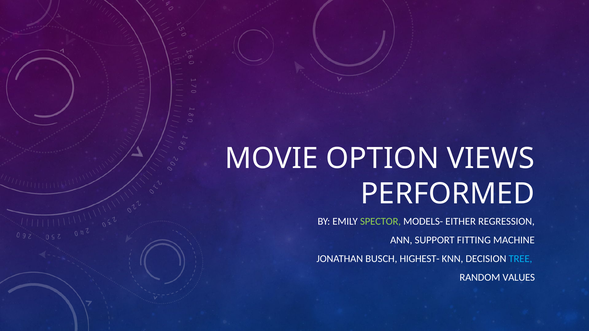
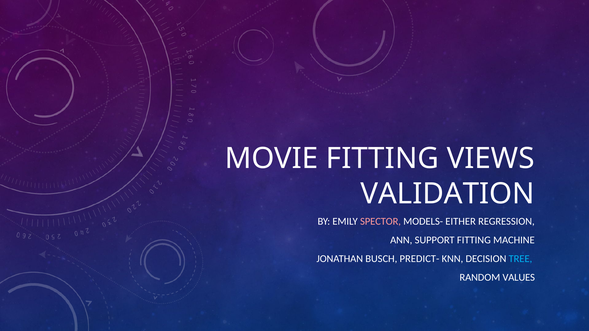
MOVIE OPTION: OPTION -> FITTING (382, 159)
PERFORMED: PERFORMED -> VALIDATION (447, 194)
SPECTOR colour: light green -> pink (381, 222)
HIGHEST-: HIGHEST- -> PREDICT- (419, 259)
